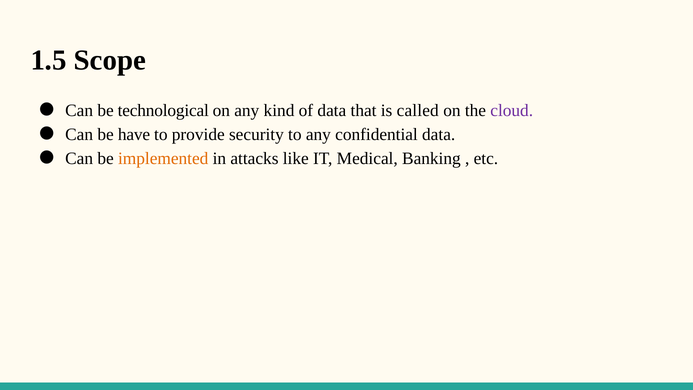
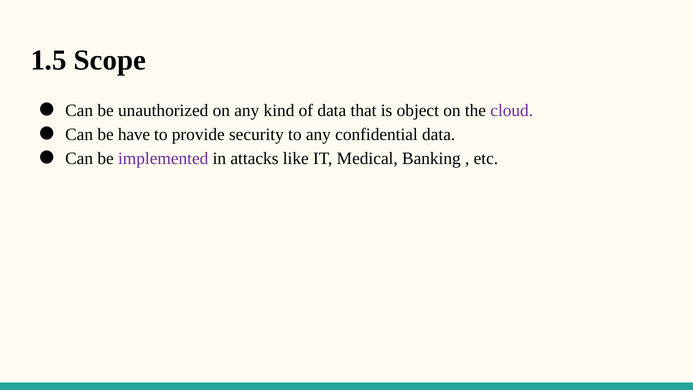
technological: technological -> unauthorized (163, 110)
called: called -> object (418, 110)
implemented colour: orange -> purple (163, 158)
